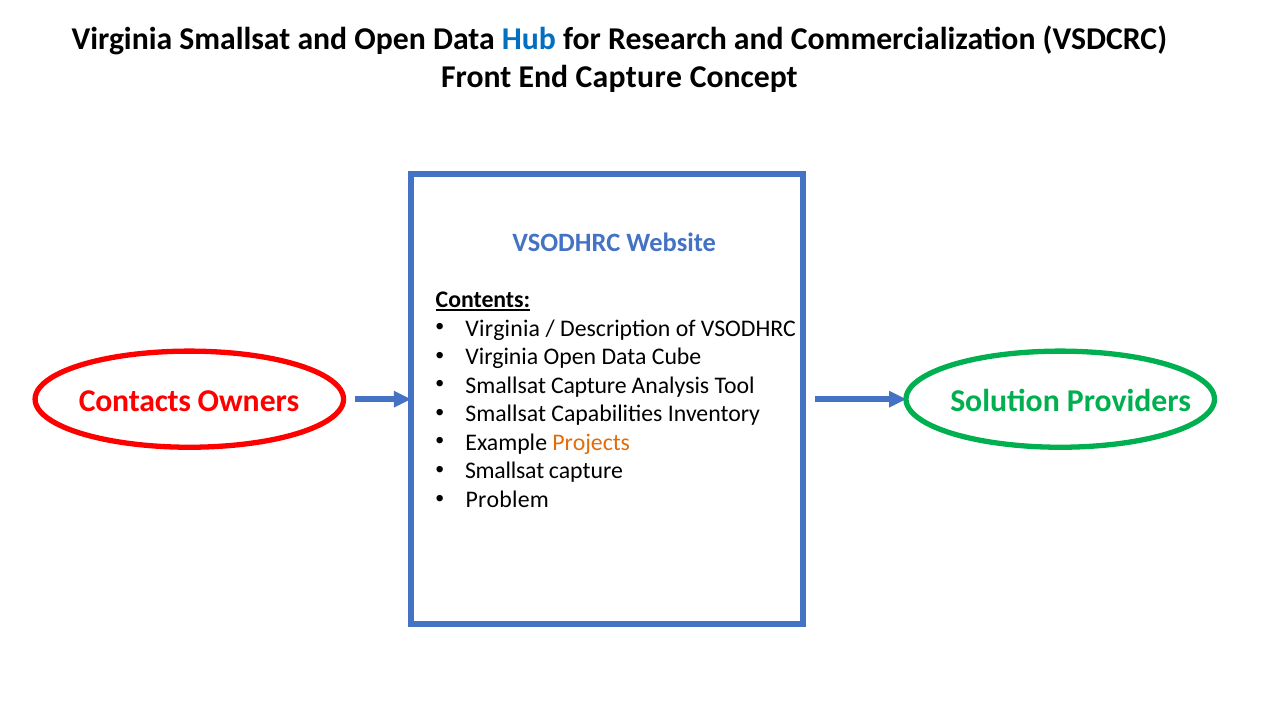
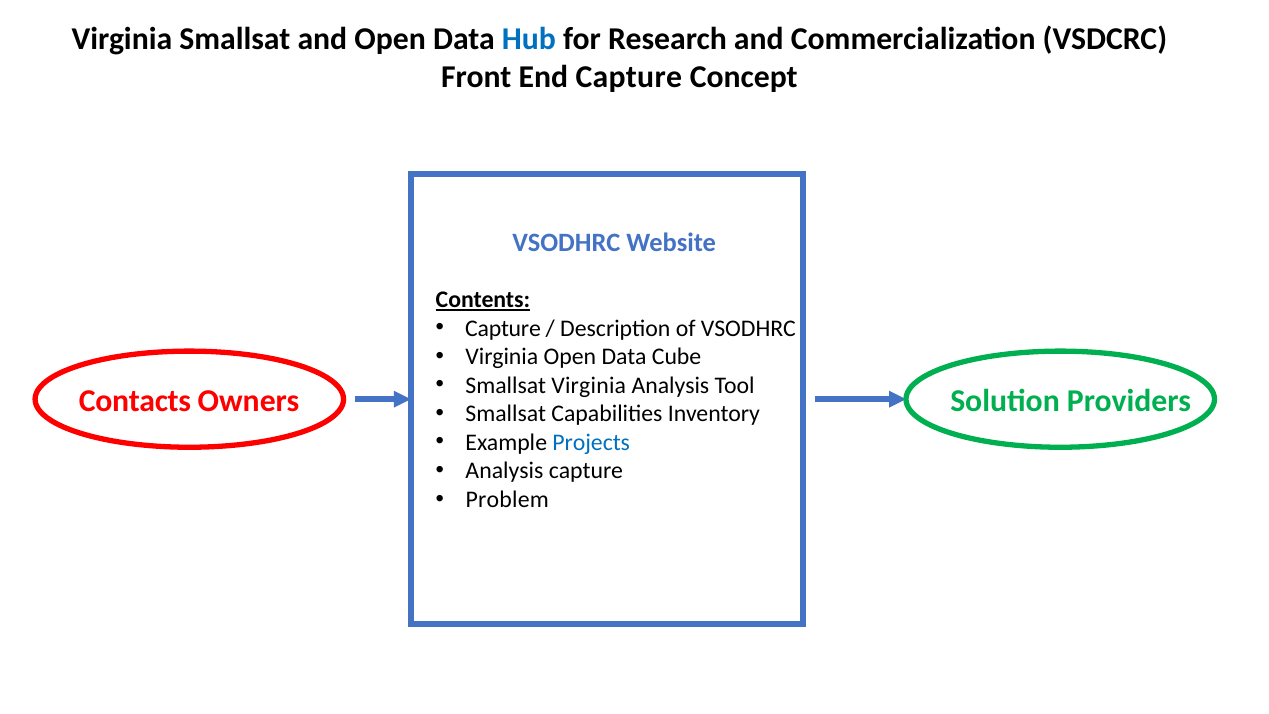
Virginia: Virginia -> Capture (503, 328)
Capture: Capture -> Virginia (589, 385)
Projects colour: orange -> blue (591, 442)
Smallsat: Smallsat -> Analysis (504, 471)
